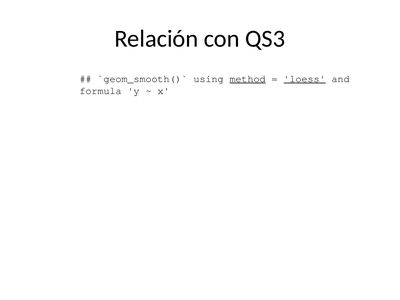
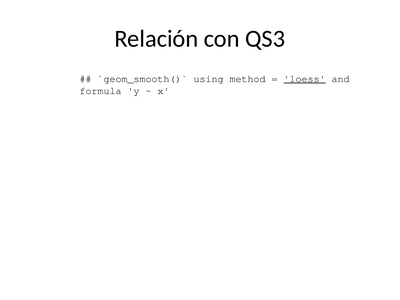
method underline: present -> none (248, 79)
